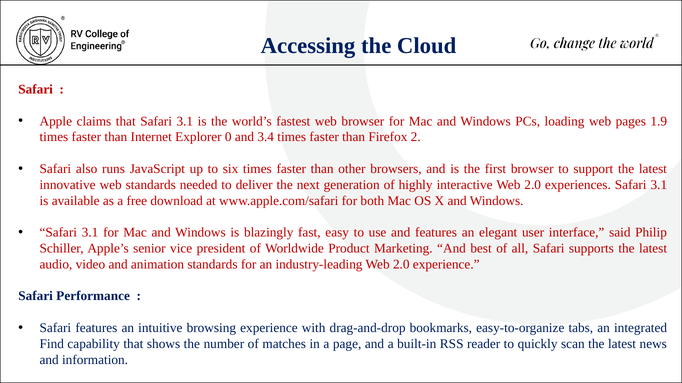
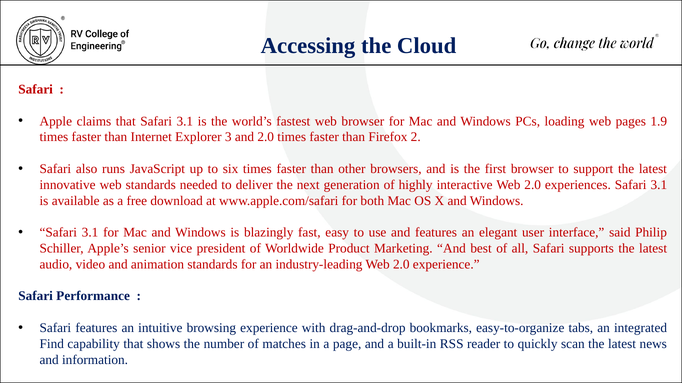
0: 0 -> 3 (228, 137)
and 3.4: 3.4 -> 2.0 (266, 137)
